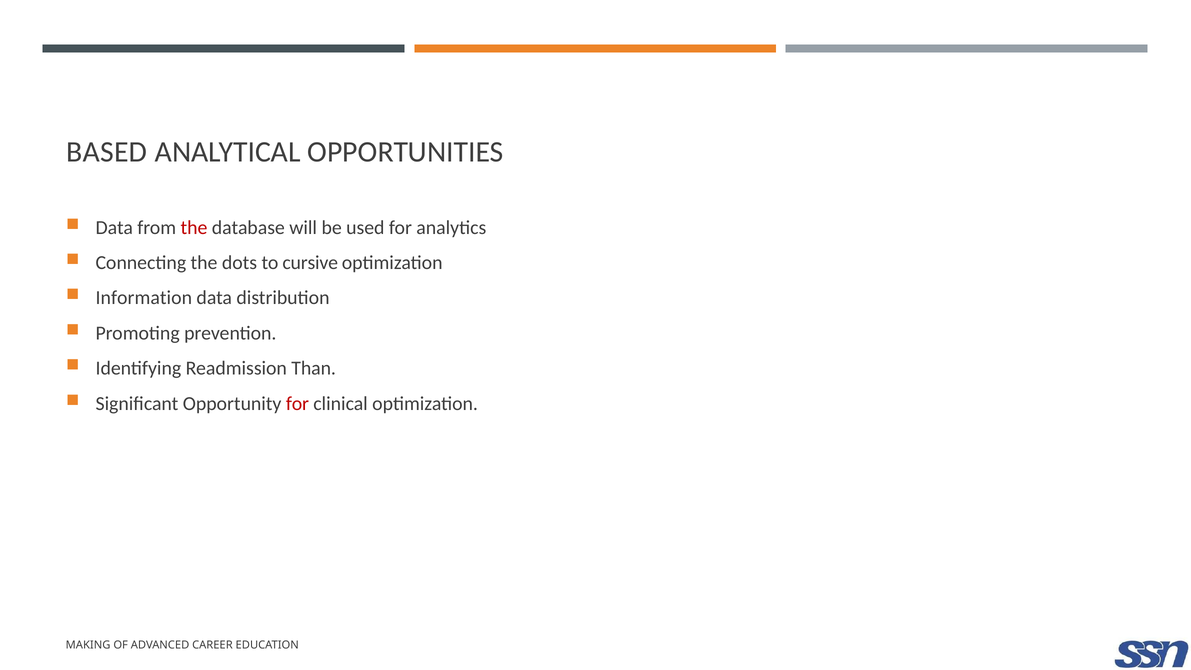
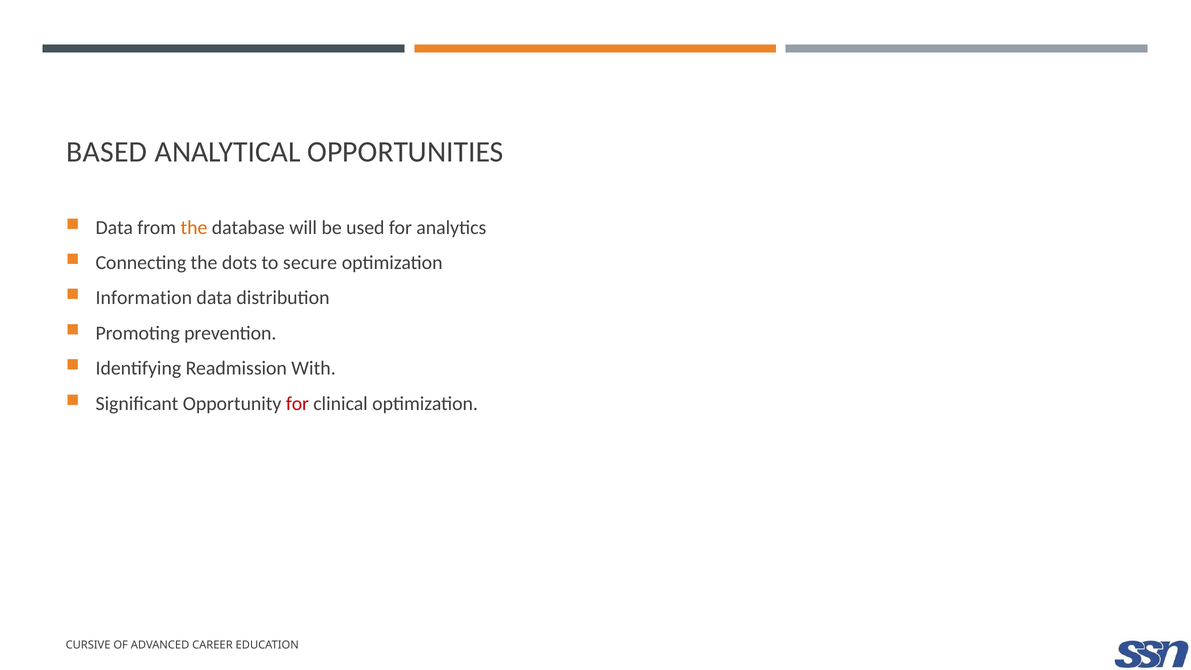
the colour: red -> orange (194, 227)
cursive: cursive -> secure (310, 263)
Than: Than -> With (314, 368)
MAKING: MAKING -> CURSIVE (88, 645)
